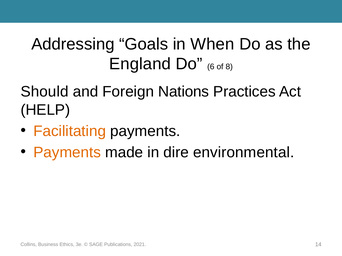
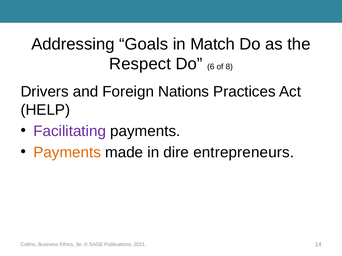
When: When -> Match (213, 44)
England: England -> Respect (140, 64)
Should: Should -> Drivers (45, 92)
Facilitating colour: orange -> purple (70, 131)
environmental: environmental -> entrepreneurs (244, 153)
